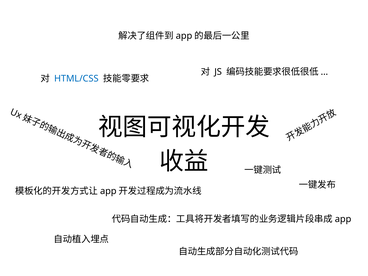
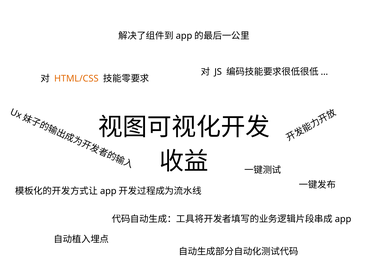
HTML/CSS colour: blue -> orange (76, 79)
